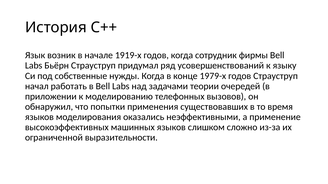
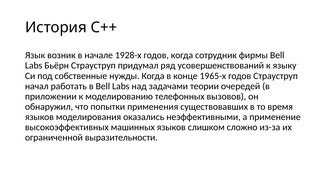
1919-х: 1919-х -> 1928-х (128, 55)
1979-х: 1979-х -> 1965-х (213, 76)
